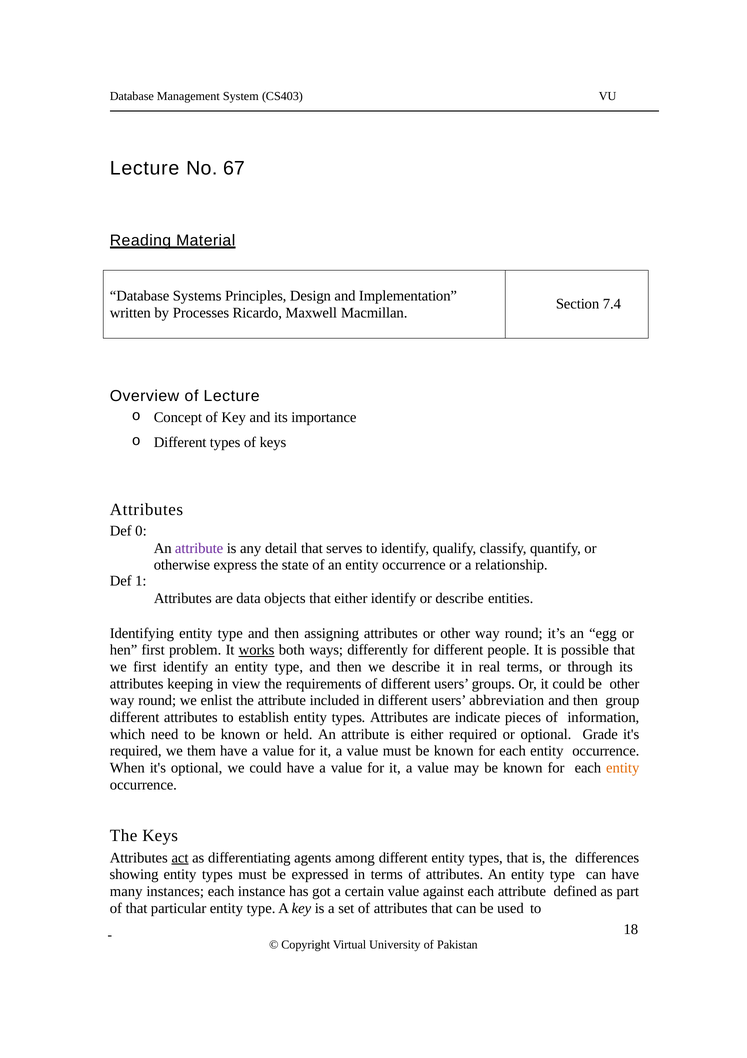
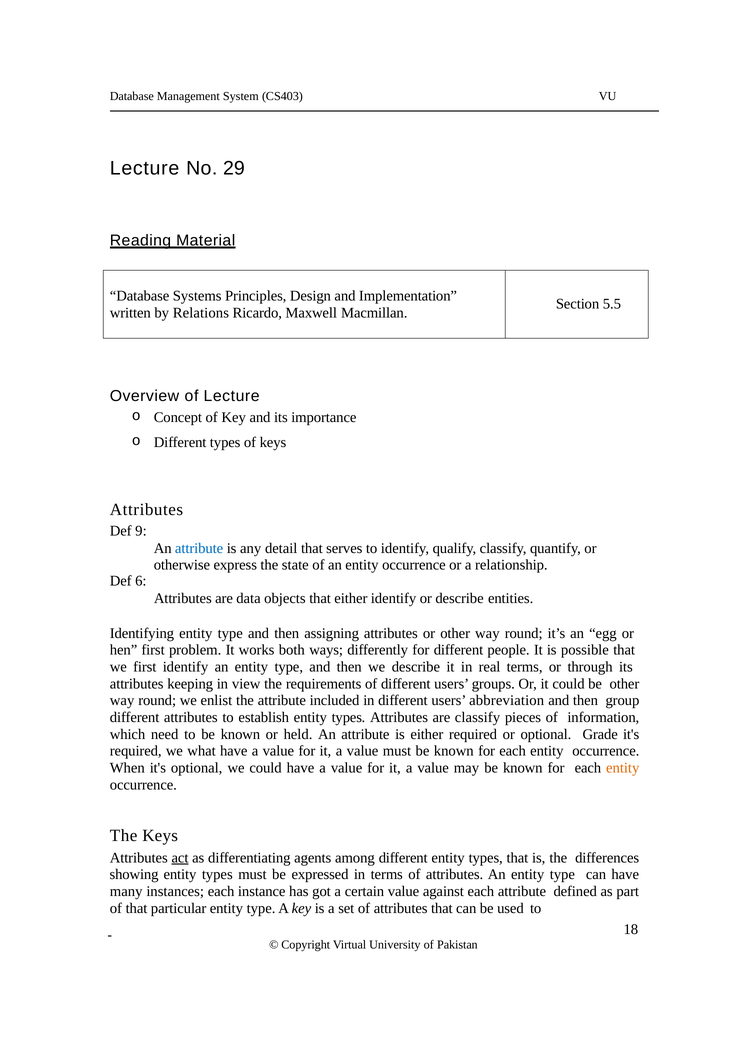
67: 67 -> 29 (234, 168)
7.4: 7.4 -> 5.5 (612, 303)
Processes: Processes -> Relations (201, 313)
0: 0 -> 9 (141, 530)
attribute colour: purple -> blue (199, 548)
1: 1 -> 6 (141, 581)
works underline: present -> none (257, 649)
are indicate: indicate -> classify (478, 717)
them: them -> what (202, 750)
